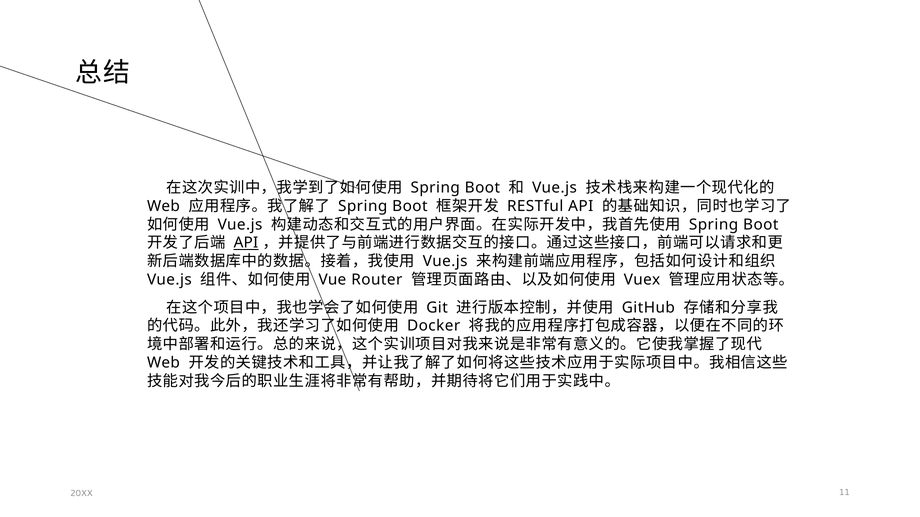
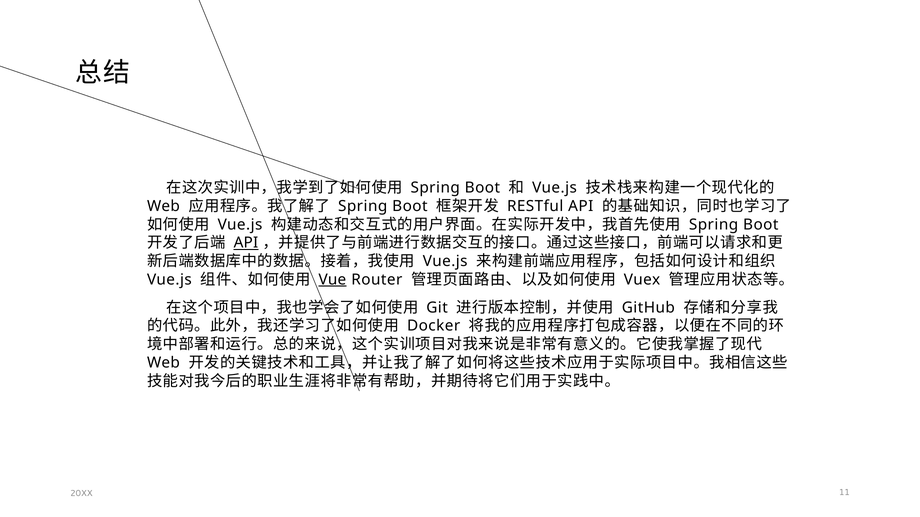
Vue underline: none -> present (332, 280)
